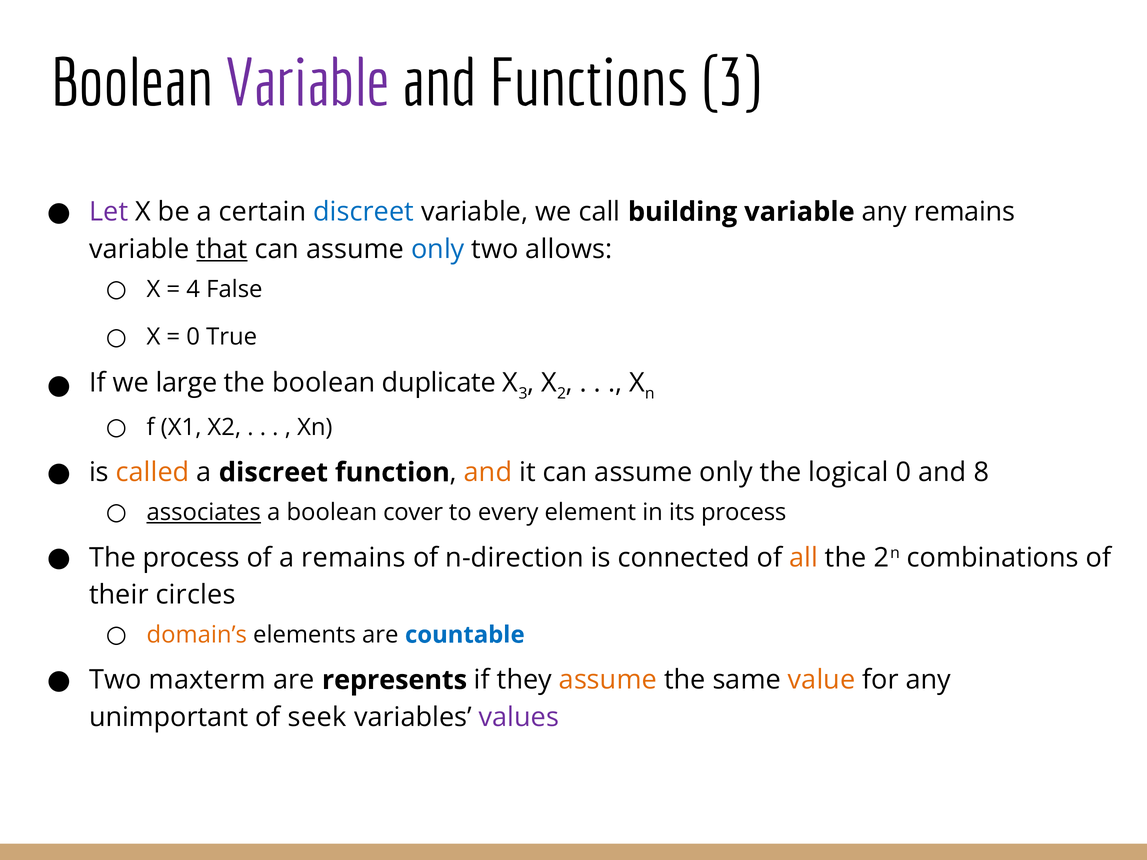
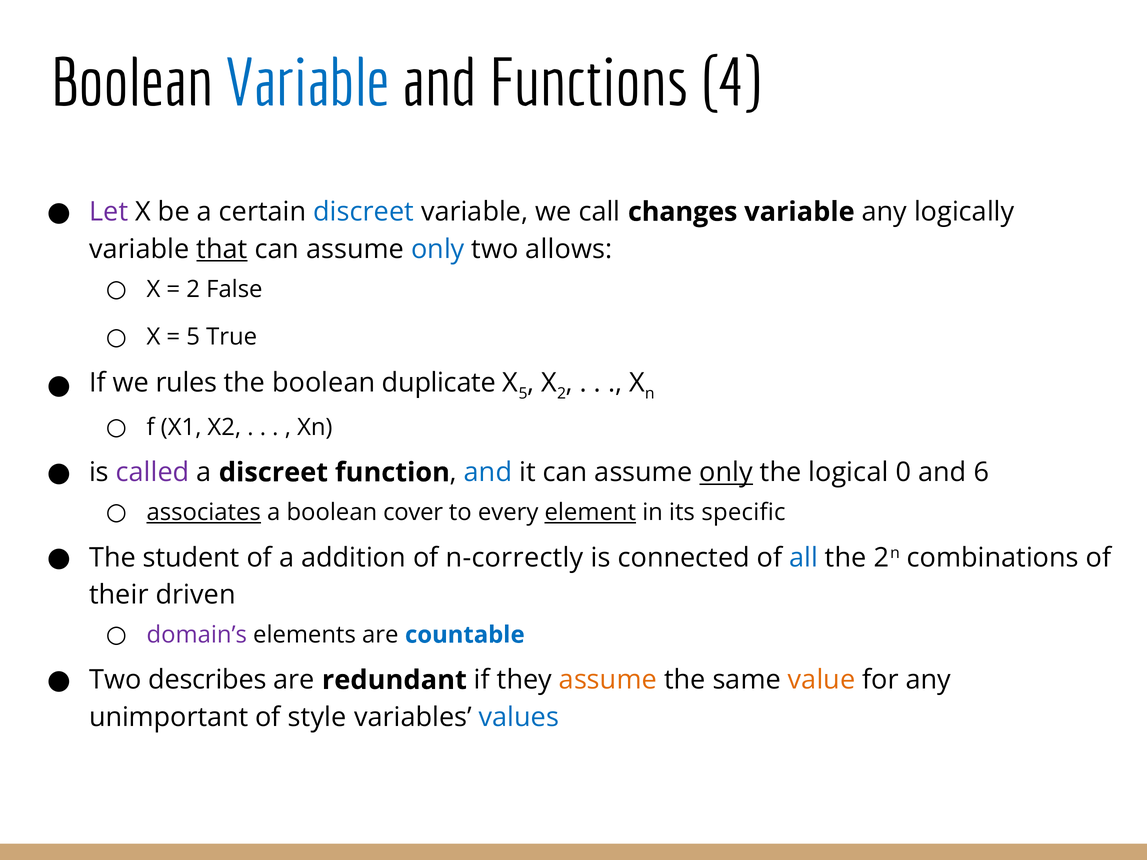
Variable colour: purple -> blue (308, 84)
Functions 3: 3 -> 4 (732, 84)
building: building -> changes (683, 212)
any remains: remains -> logically (964, 212)
4: 4 -> 2 (193, 289)
0: 0 -> 5 (193, 337)
large: large -> rules (186, 383)
X 3: 3 -> 5 (523, 393)
called colour: orange -> purple (153, 473)
and colour: orange -> blue (488, 473)
only underline: none -> present (726, 473)
8: 8 -> 6 (981, 473)
element underline: none -> present (590, 513)
its process: process -> specific (743, 513)
The process: process -> student (191, 558)
a remains: remains -> addition (354, 558)
n-direction: n-direction -> n-correctly (515, 558)
all colour: orange -> blue (804, 558)
circles: circles -> driven (196, 595)
domain’s colour: orange -> purple (197, 635)
maxterm: maxterm -> describes (207, 680)
represents: represents -> redundant (394, 680)
seek: seek -> style (317, 718)
values colour: purple -> blue (519, 718)
